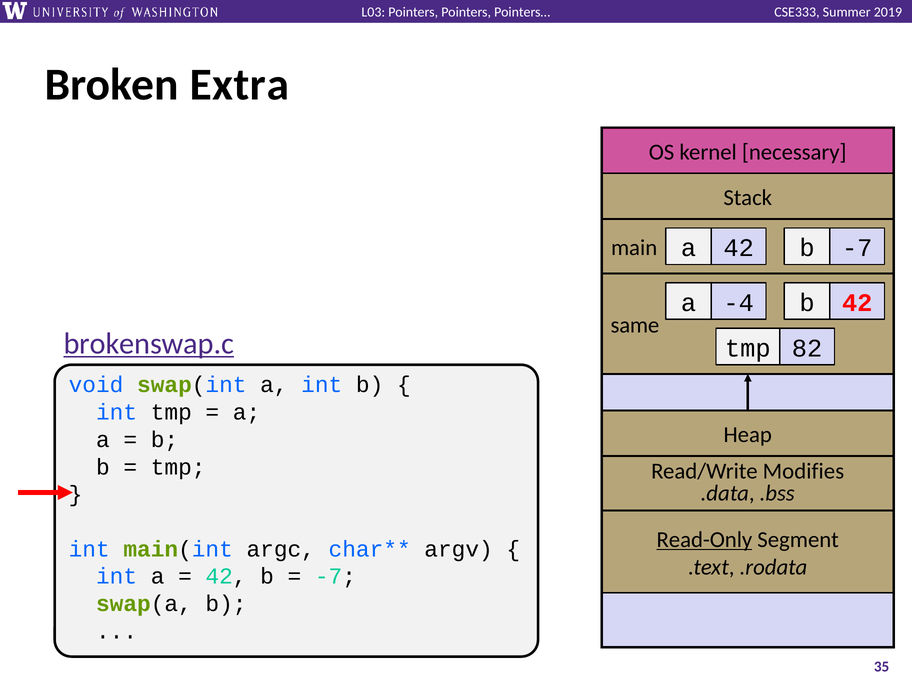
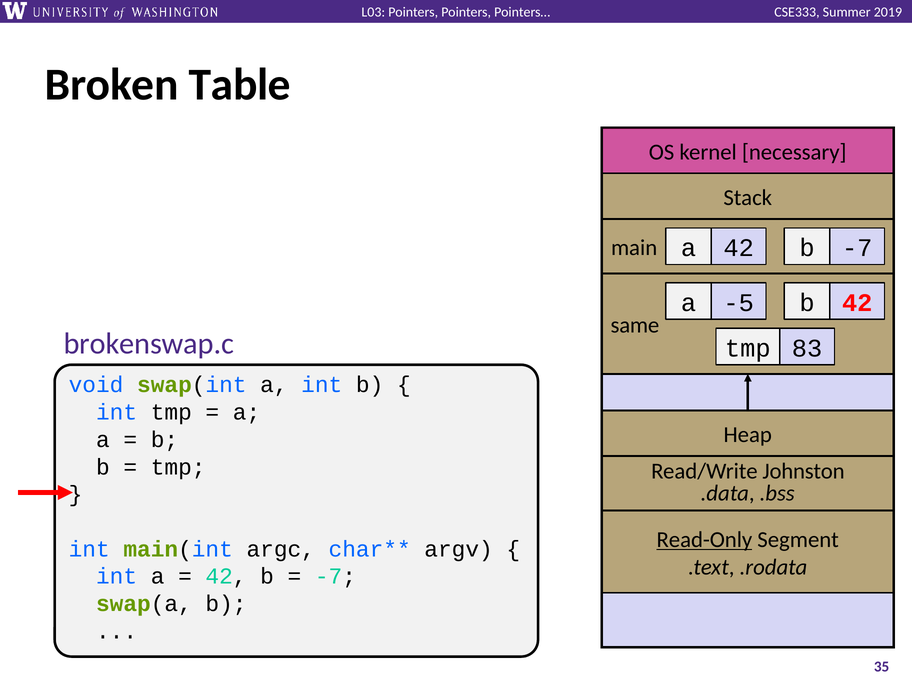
Extra: Extra -> Table (240, 85)
-4: -4 -> -5 (739, 303)
brokenswap.c underline: present -> none (149, 344)
82: 82 -> 83 (807, 348)
Modifies: Modifies -> Johnston (804, 471)
